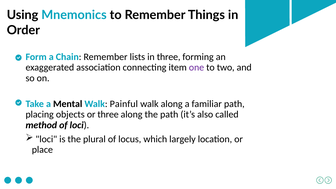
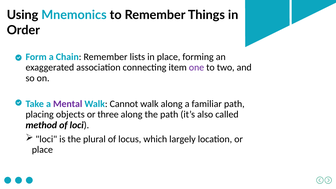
in three: three -> place (169, 57)
Mental colour: black -> purple (68, 104)
Painful: Painful -> Cannot (124, 104)
